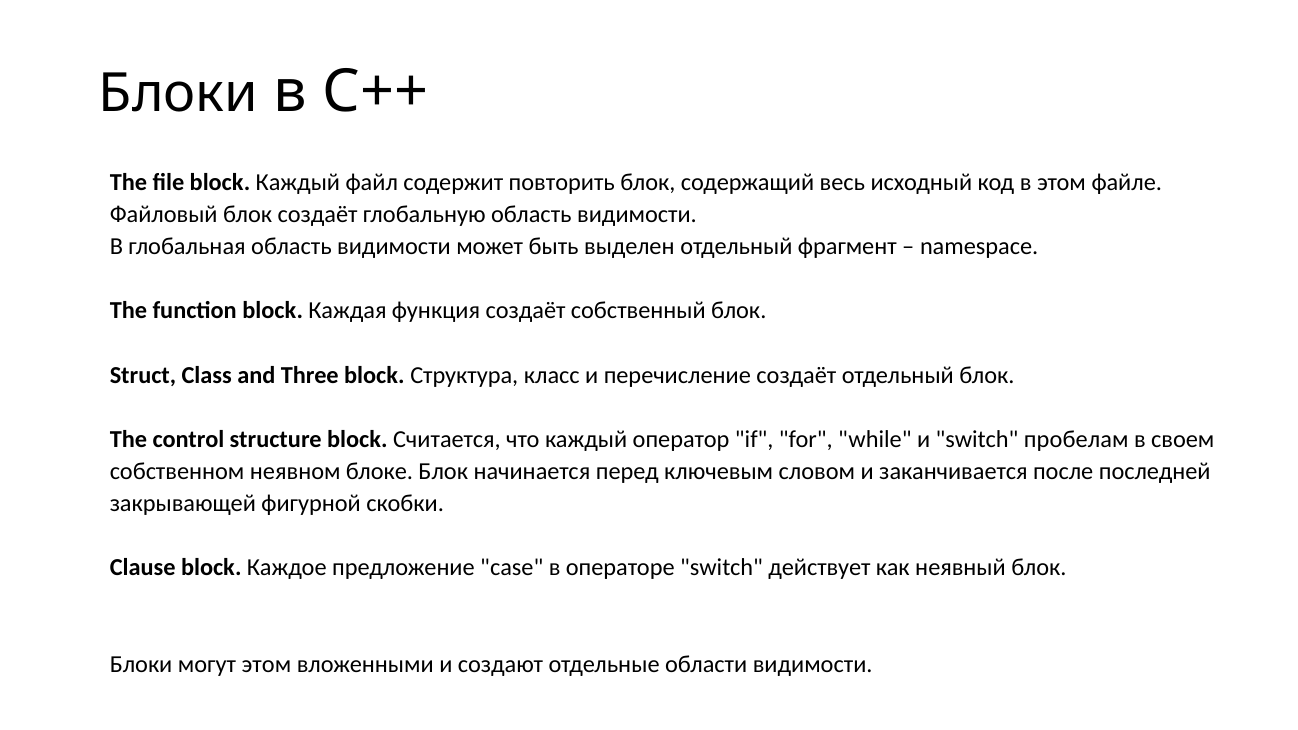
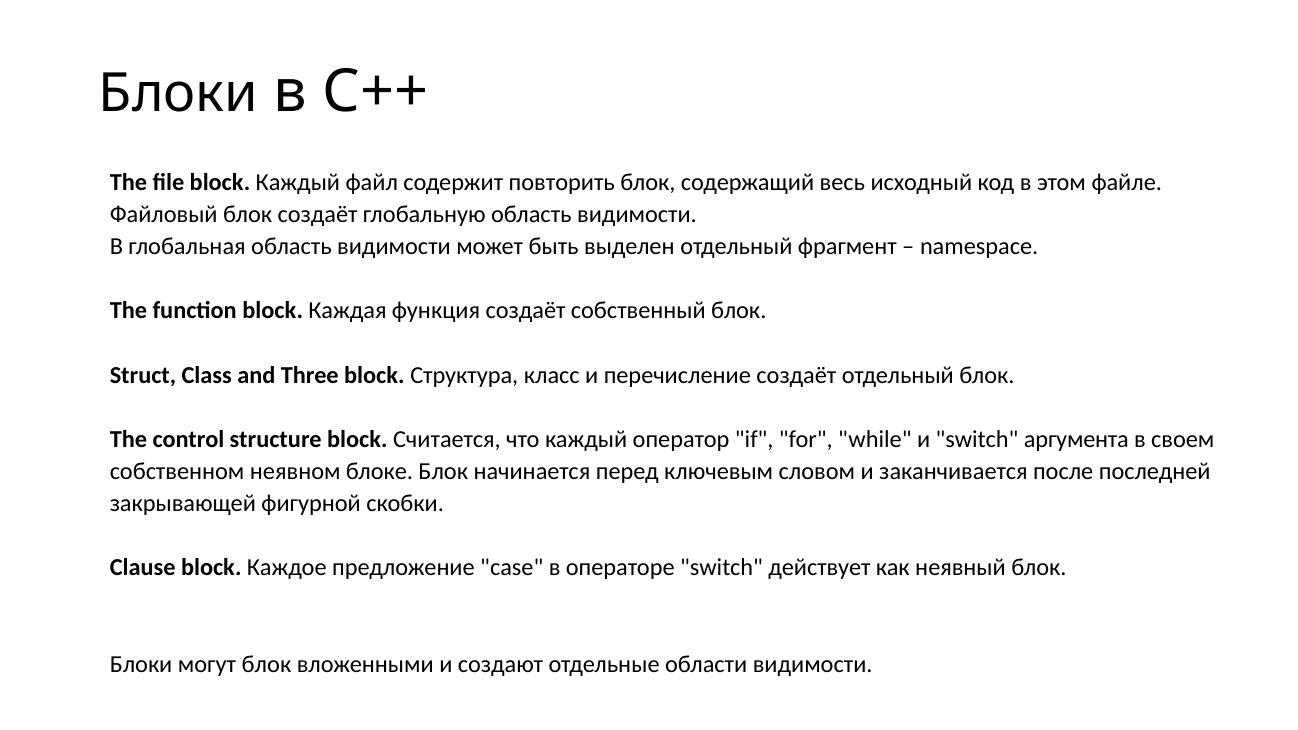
пробелам: пробелам -> аргумента (1076, 439)
могут этом: этом -> блок (266, 664)
